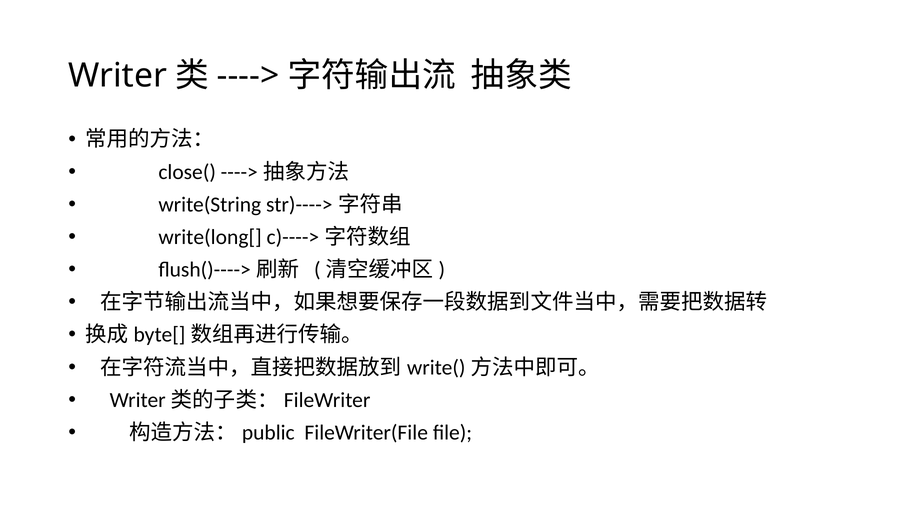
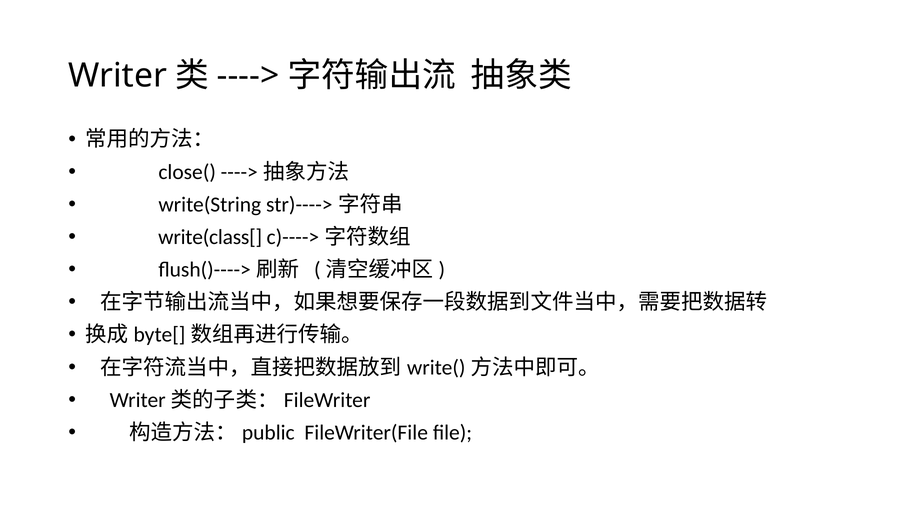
write(long[: write(long[ -> write(class[ (210, 237)
